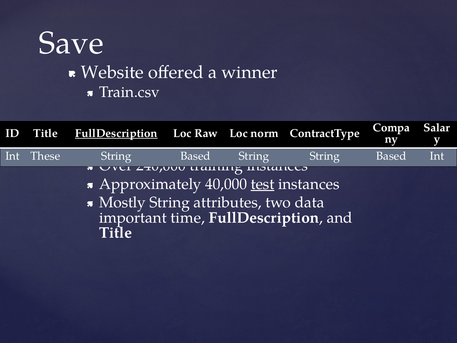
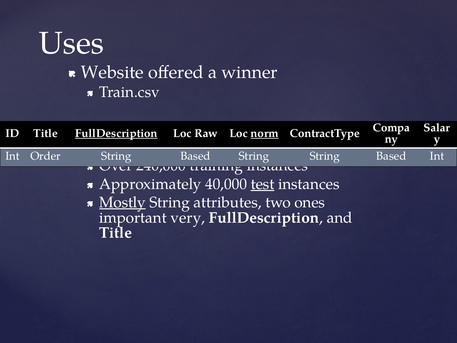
Save: Save -> Uses (71, 43)
norm underline: none -> present (265, 133)
These: These -> Order (46, 156)
Mostly underline: none -> present (122, 202)
data: data -> ones (310, 202)
time: time -> very (188, 217)
